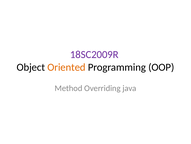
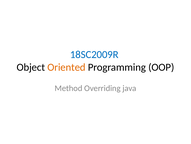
18SC2009R colour: purple -> blue (94, 54)
